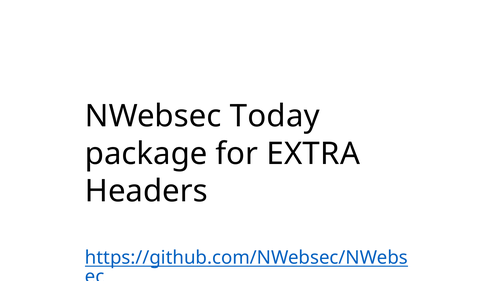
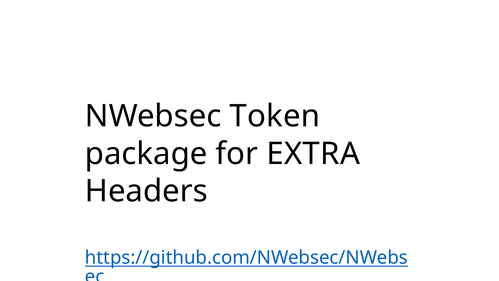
Today: Today -> Token (275, 116)
